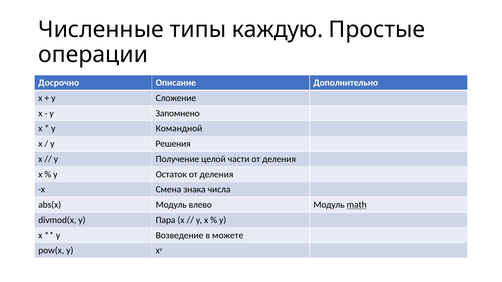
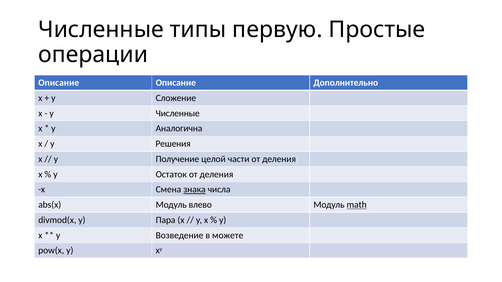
каждую: каждую -> первую (277, 30)
Досрочно: Досрочно -> Описание (59, 83)
y Запомнено: Запомнено -> Численные (178, 113)
Командной: Командной -> Аналогична (179, 129)
знака underline: none -> present (194, 190)
